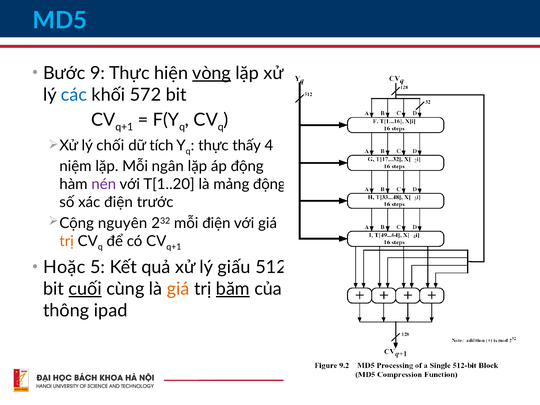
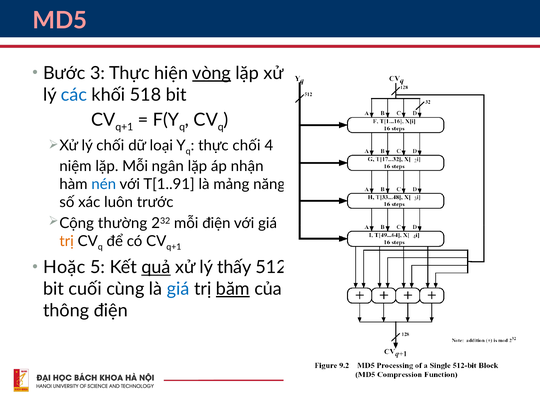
MD5 colour: light blue -> pink (60, 21)
9: 9 -> 3 (98, 73)
572: 572 -> 518 (146, 95)
tích: tích -> loại (161, 146)
thực thấy: thấy -> chối (246, 146)
áp động: động -> nhận (247, 166)
nén colour: purple -> blue (104, 184)
T[1..20: T[1..20 -> T[1..91 (169, 184)
mảng động: động -> năng (269, 184)
xác điện: điện -> luôn (119, 202)
nguyên: nguyên -> thường (123, 223)
quả underline: none -> present (156, 267)
giấu: giấu -> thấy (234, 267)
cuối underline: present -> none (85, 289)
giá colour: orange -> blue (178, 289)
thông ipad: ipad -> điện (111, 311)
